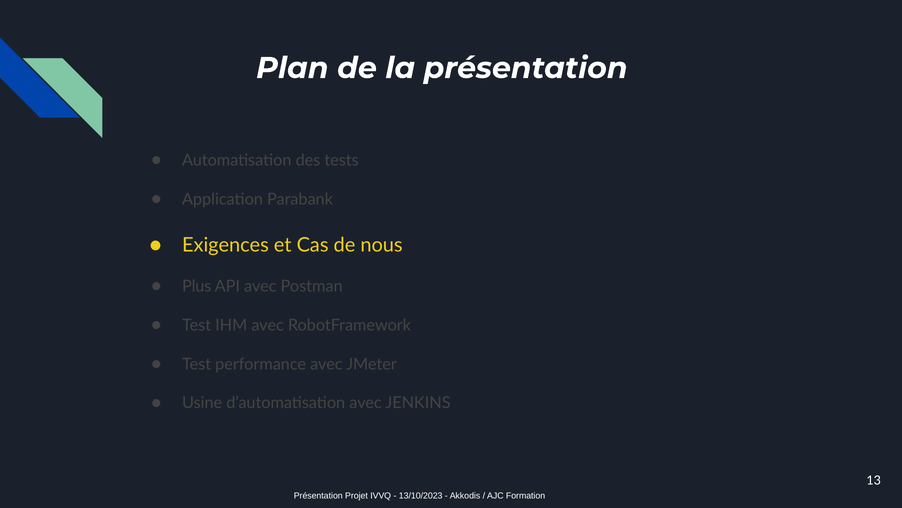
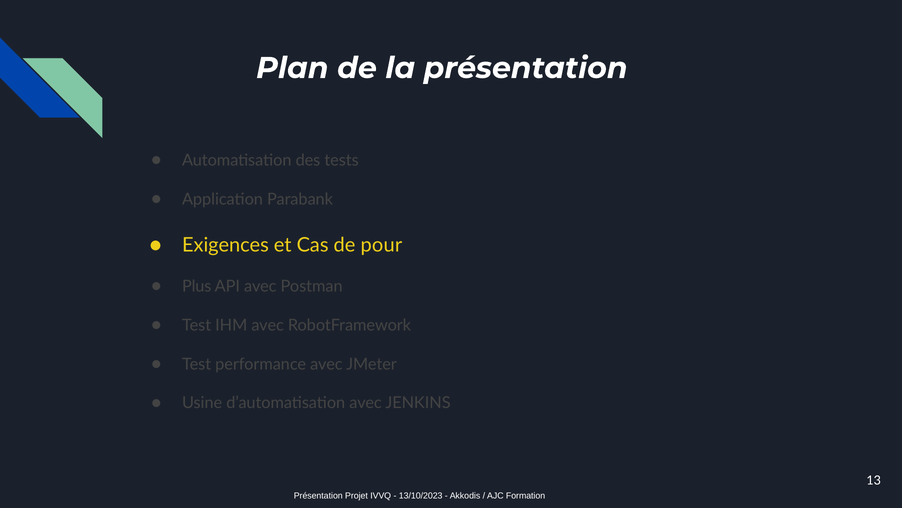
nous: nous -> pour (381, 245)
